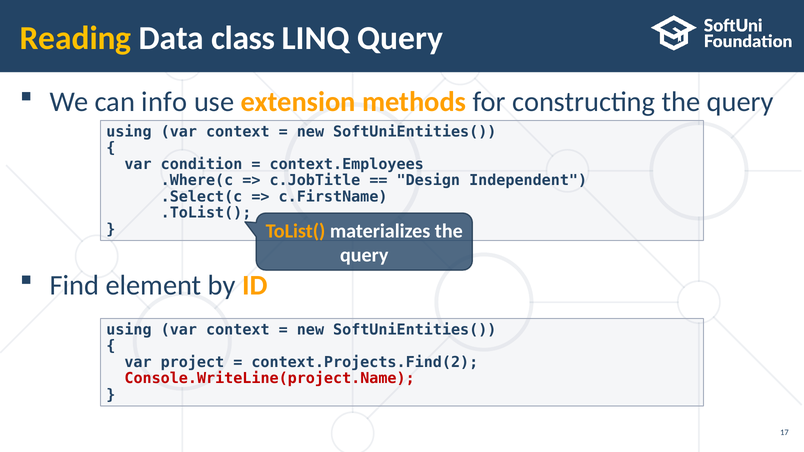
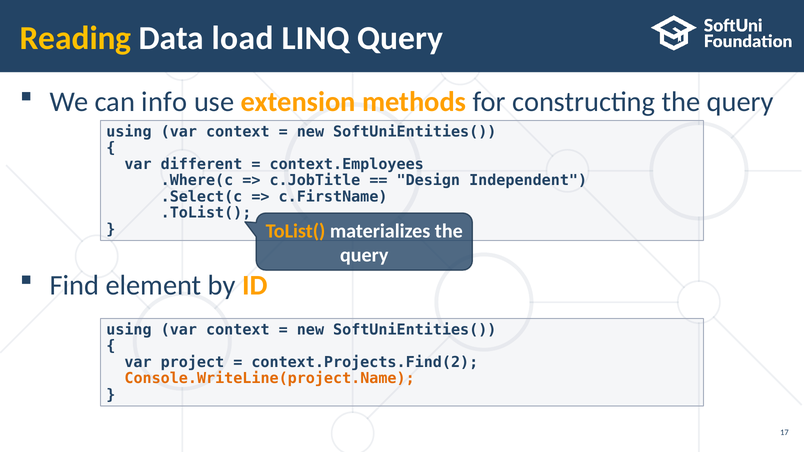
class: class -> load (243, 38)
condition: condition -> different (202, 164)
Console.WriteLine(project.Name colour: red -> orange (270, 379)
